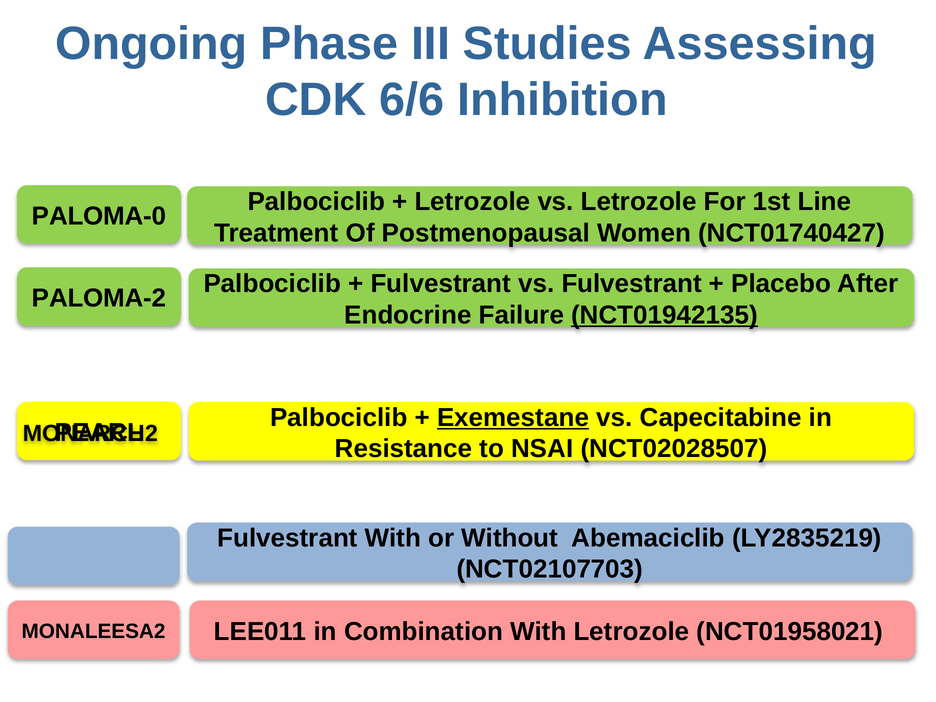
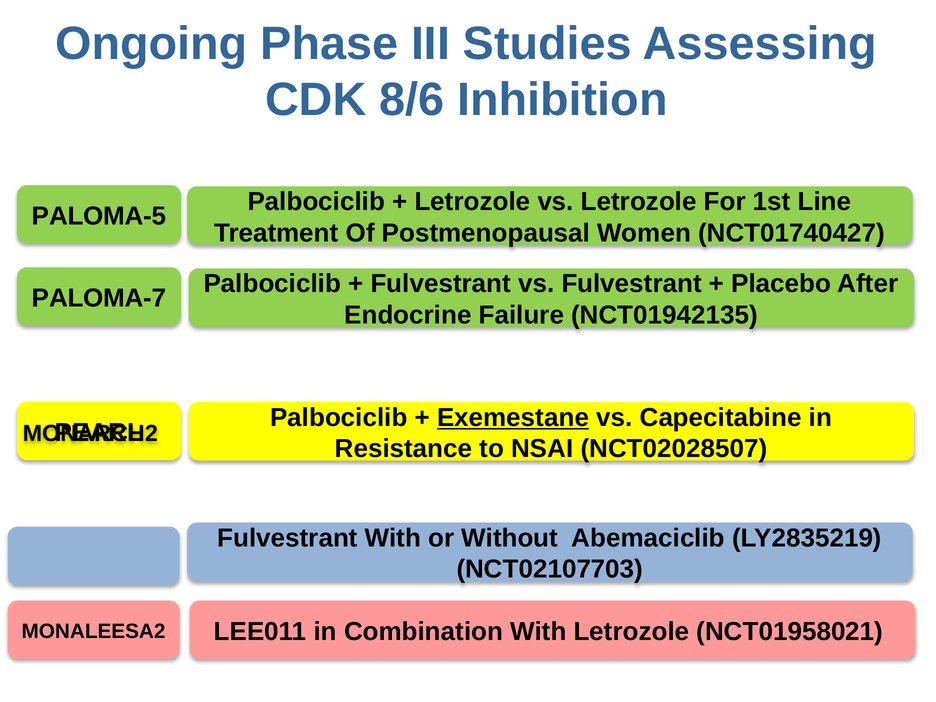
6/6: 6/6 -> 8/6 (412, 100)
PALOMA-0: PALOMA-0 -> PALOMA-5 (99, 216)
PALOMA-2: PALOMA-2 -> PALOMA-7 (99, 298)
NCT01942135 underline: present -> none (665, 315)
